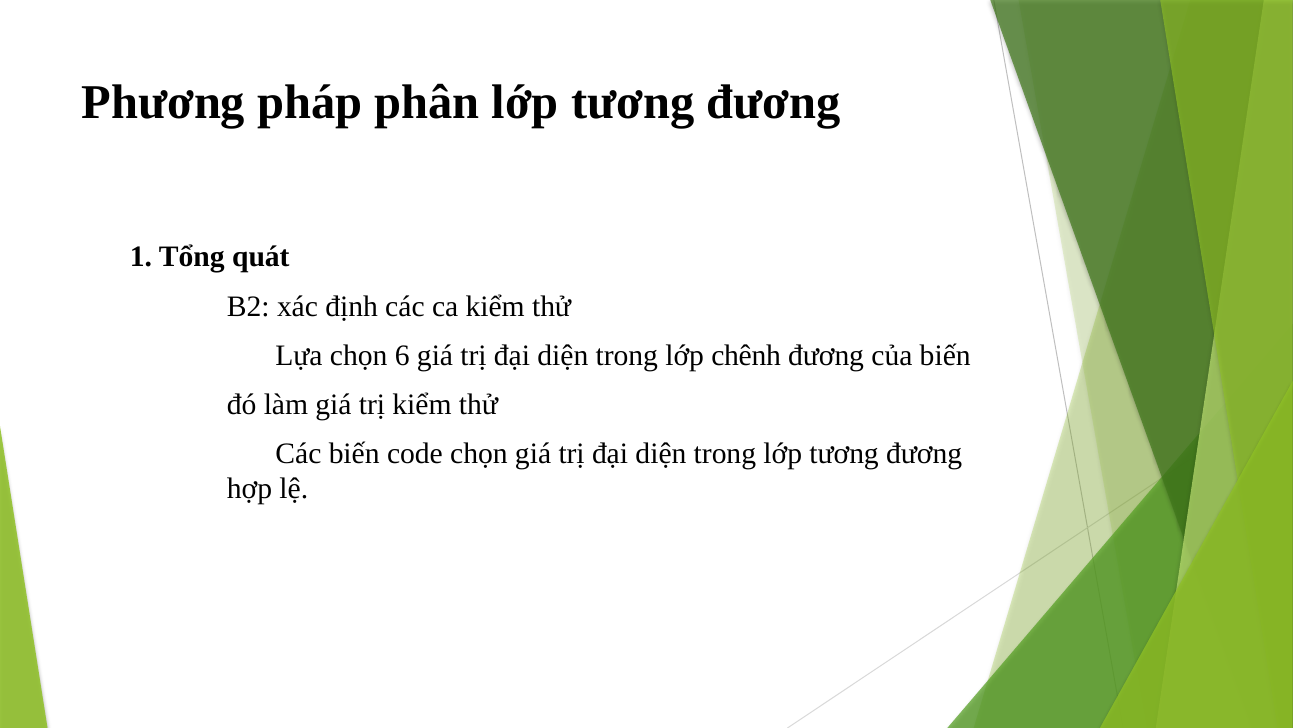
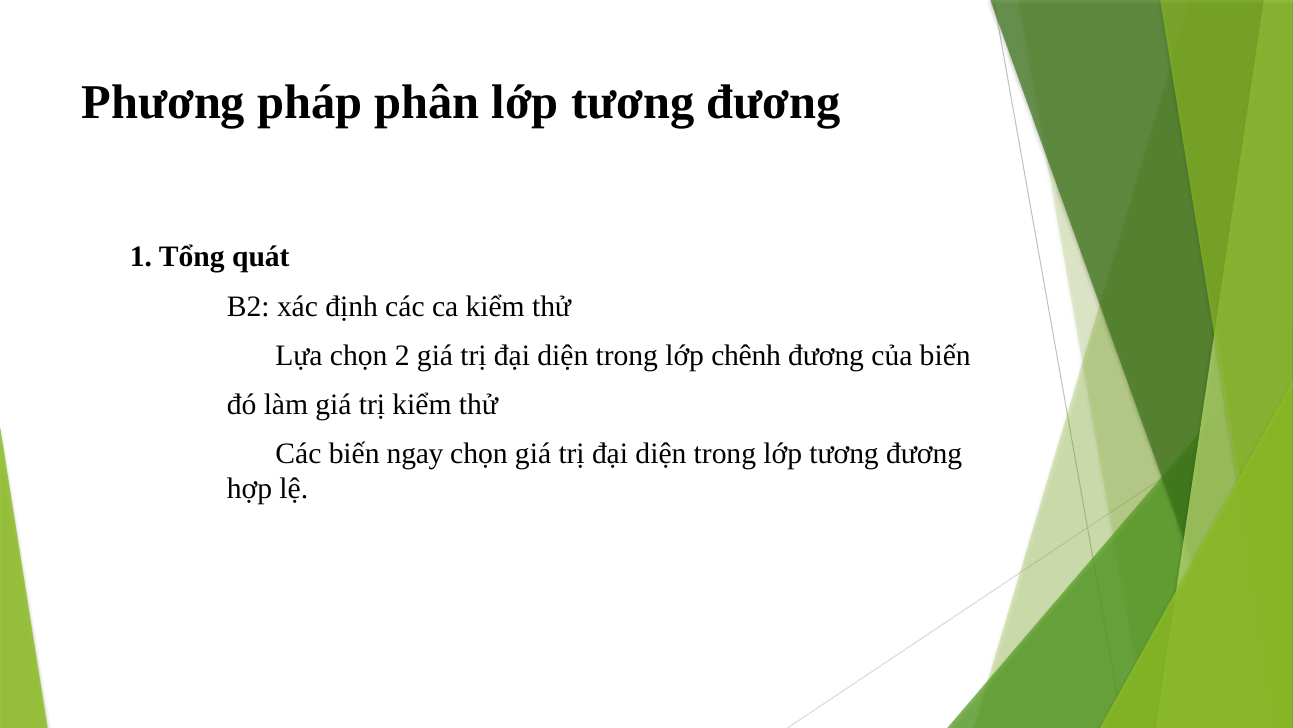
6: 6 -> 2 (402, 355)
code: code -> ngay (415, 453)
